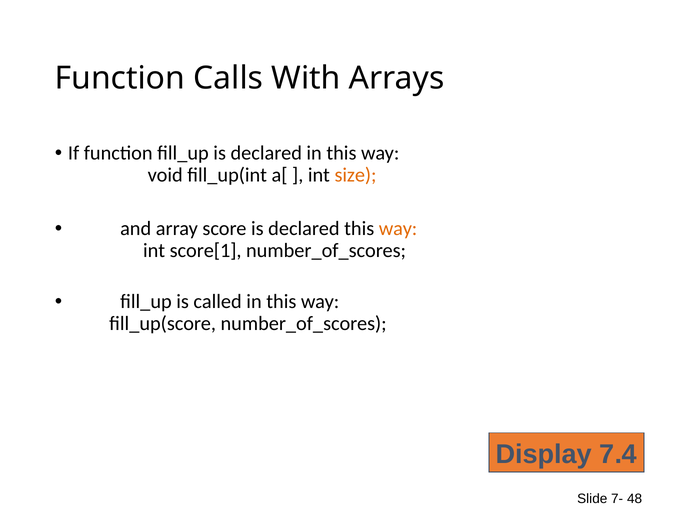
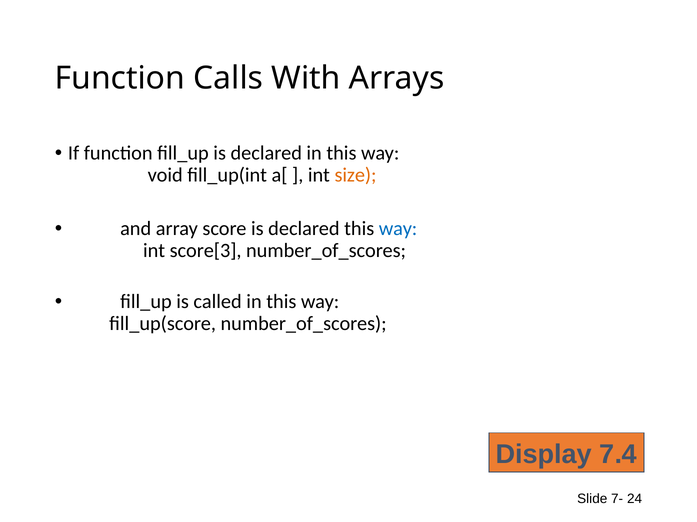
way colour: orange -> blue (398, 229)
score[1: score[1 -> score[3 (206, 251)
48: 48 -> 24 (635, 499)
